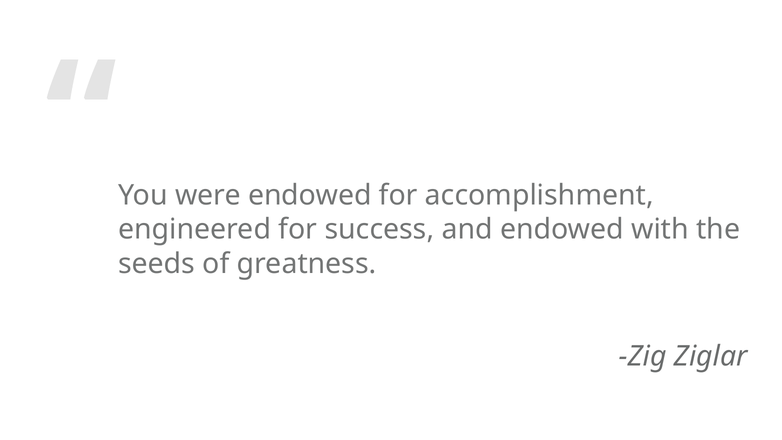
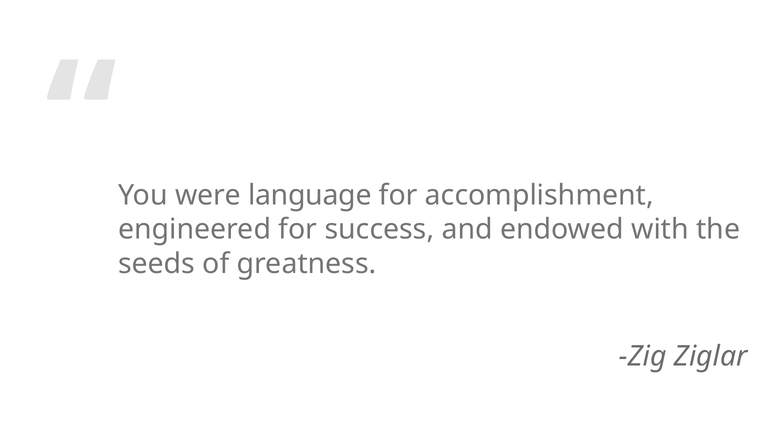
were endowed: endowed -> language (310, 195)
